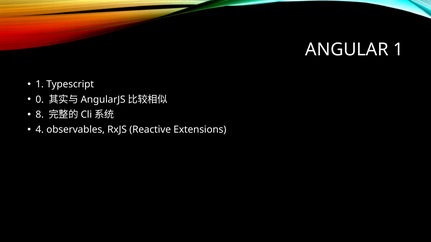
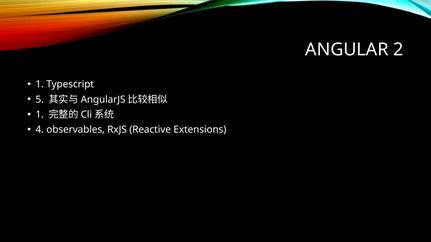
ANGULAR 1: 1 -> 2 (398, 50)
0: 0 -> 5 (40, 100)
8: 8 -> 1 (40, 115)
